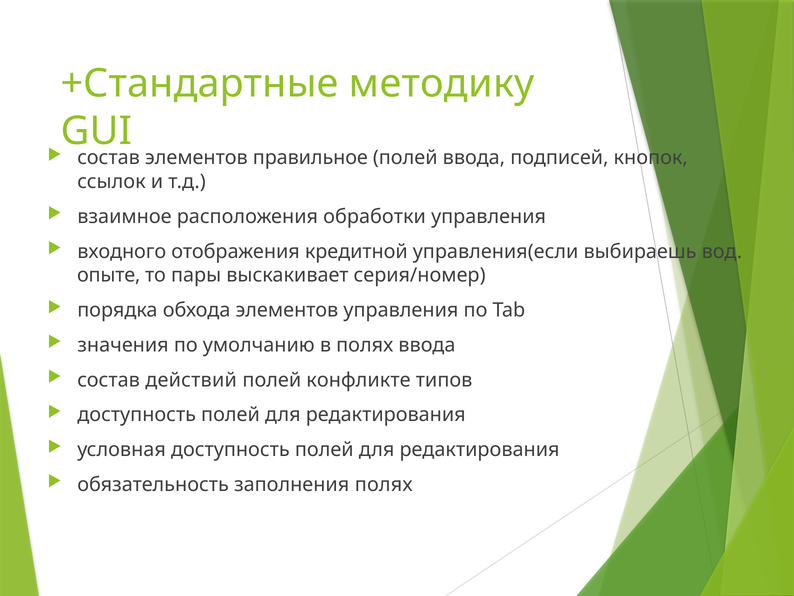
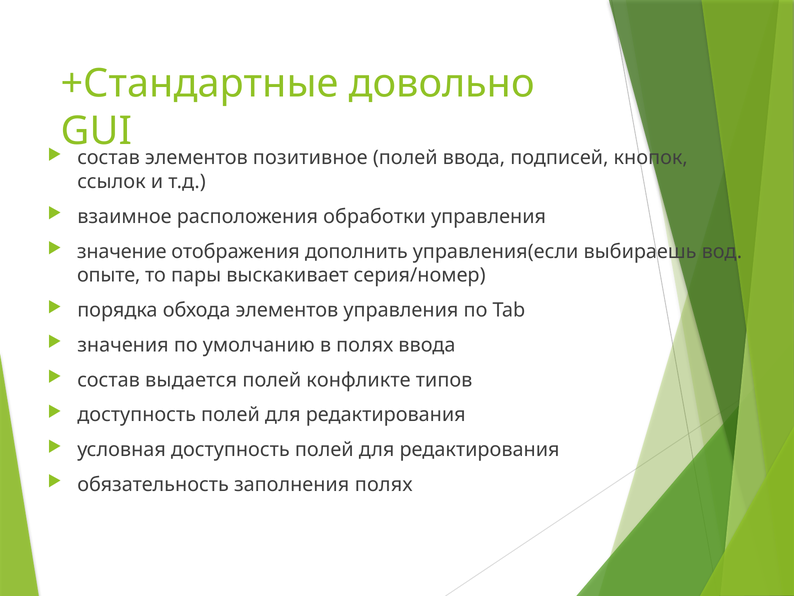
методику: методику -> довольно (442, 83)
правильное: правильное -> позитивное (310, 158)
входного: входного -> значение (122, 251)
кредитной: кредитной -> дополнить (356, 251)
действий: действий -> выдается (191, 380)
